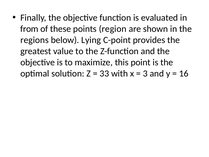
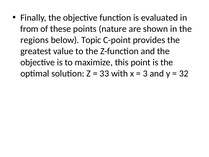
region: region -> nature (113, 29)
Lying: Lying -> Topic (91, 40)
16: 16 -> 32 (184, 73)
